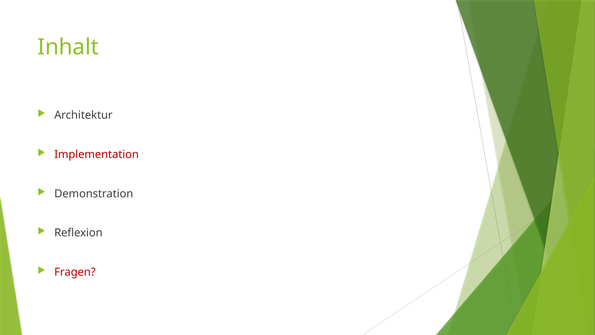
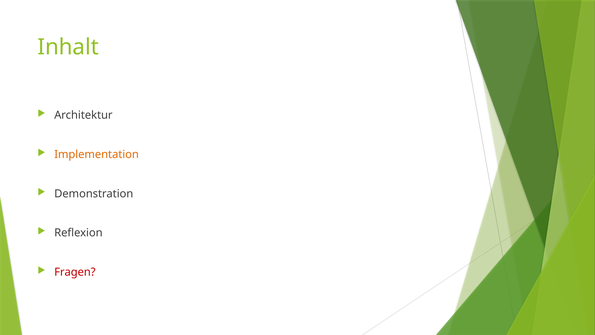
Implementation colour: red -> orange (97, 154)
